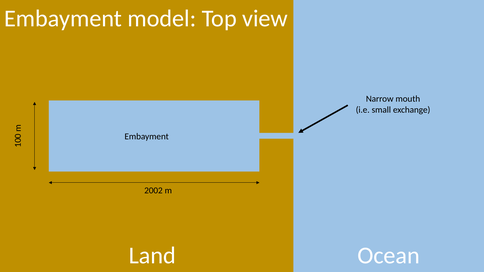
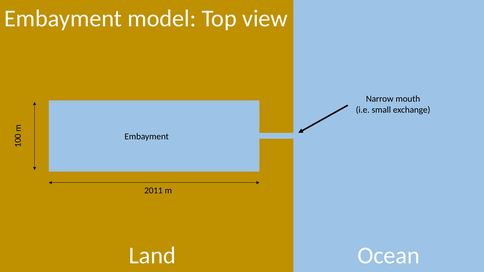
2002: 2002 -> 2011 (153, 191)
